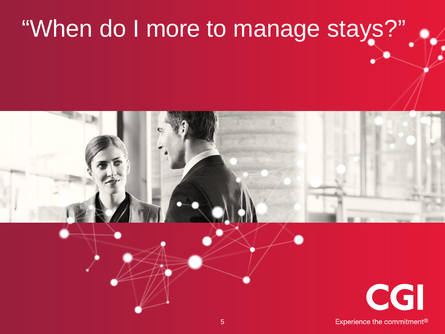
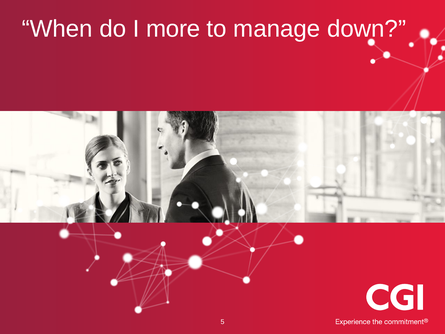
stays: stays -> down (367, 29)
